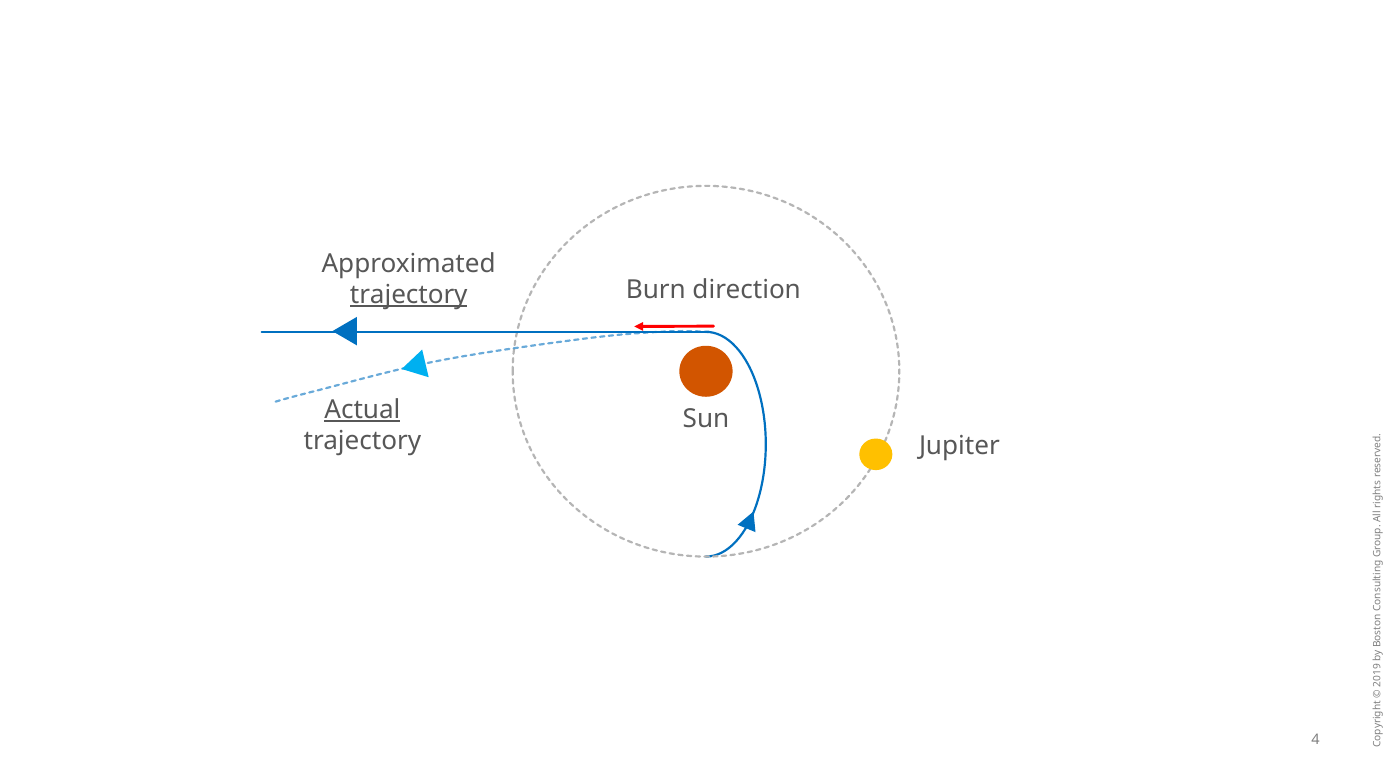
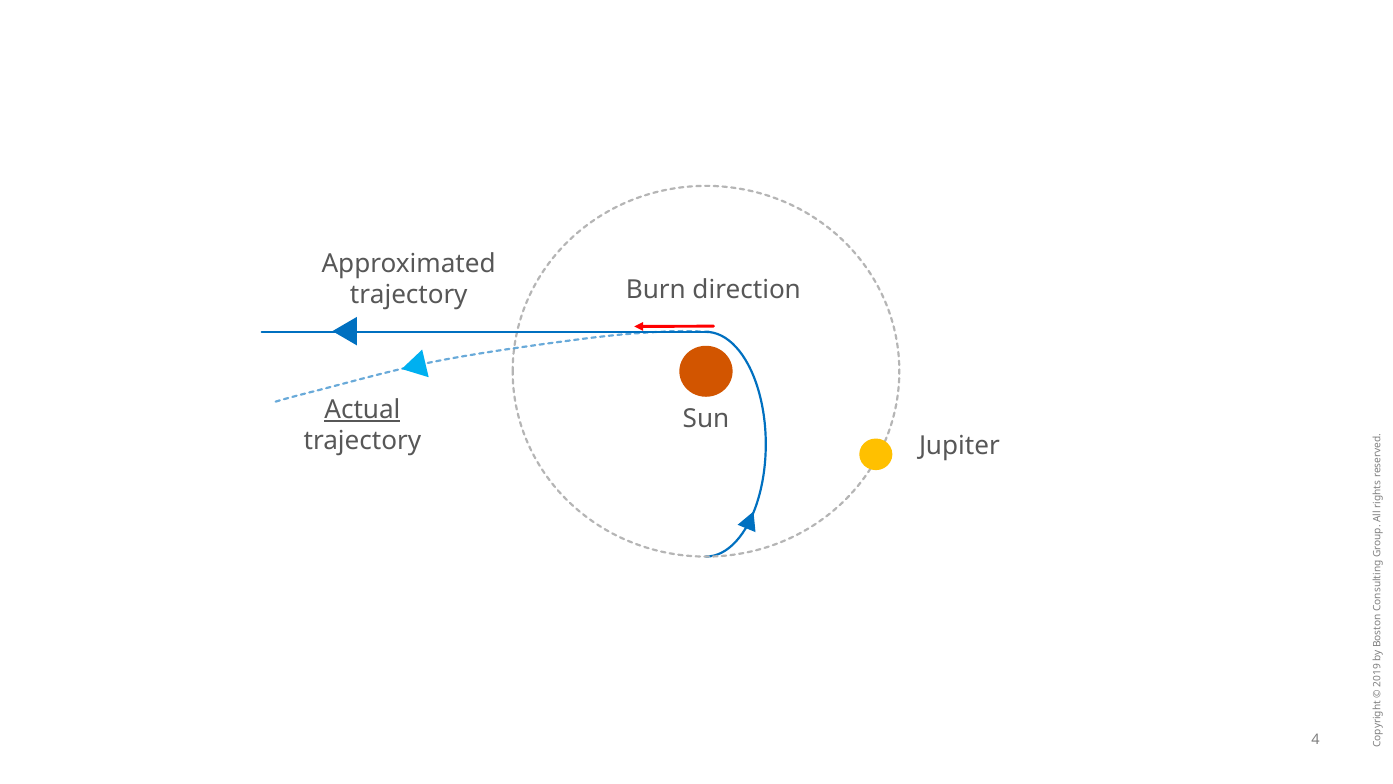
trajectory underline: present -> none (409, 295)
